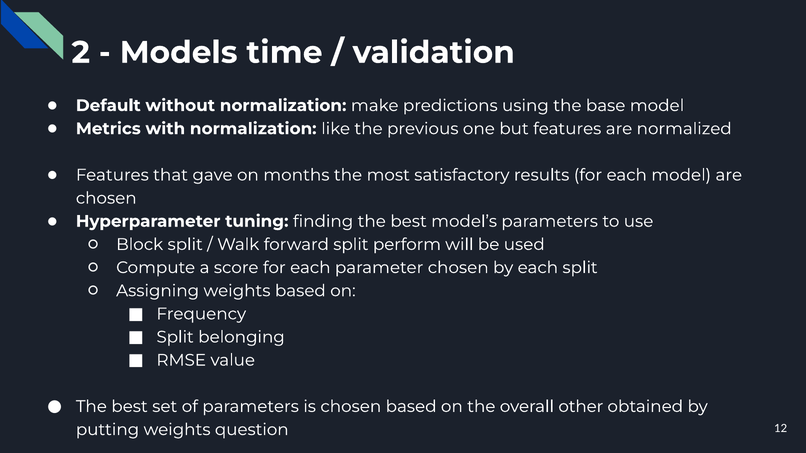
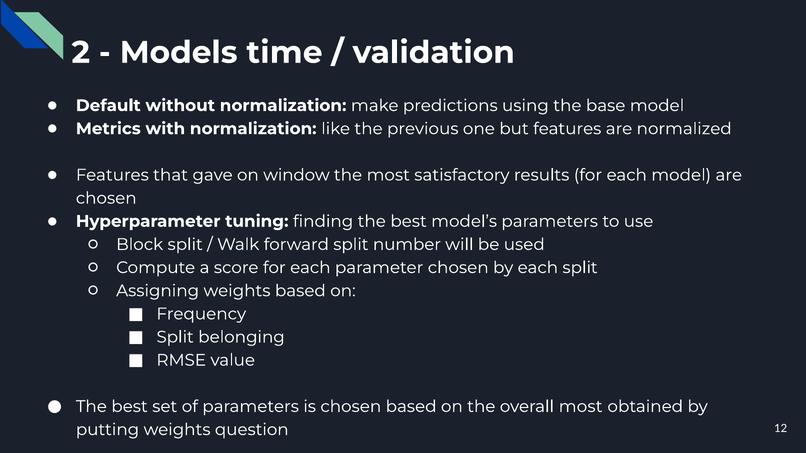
months: months -> window (296, 175)
perform: perform -> number (407, 245)
overall other: other -> most (581, 407)
